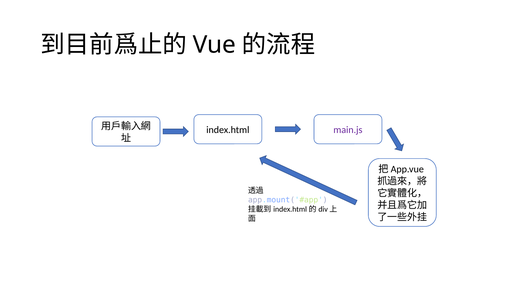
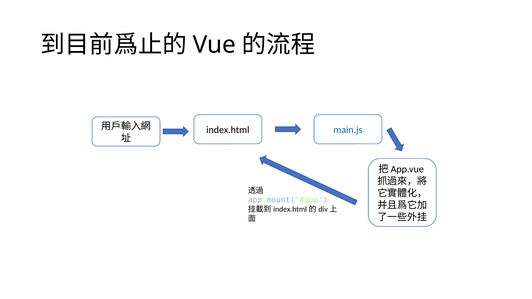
main.js colour: purple -> blue (348, 130)
